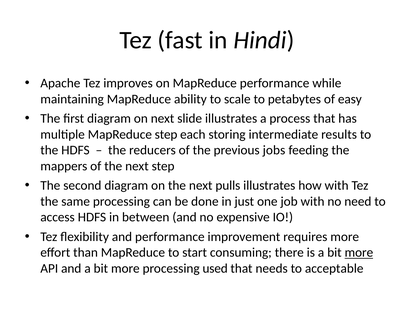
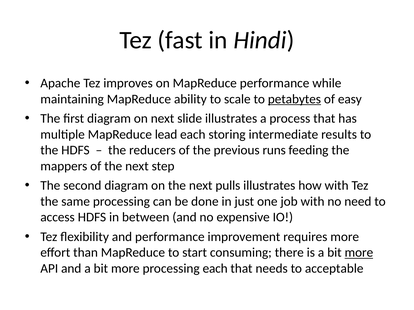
petabytes underline: none -> present (294, 99)
MapReduce step: step -> lead (166, 135)
jobs: jobs -> runs (274, 150)
processing used: used -> each (215, 269)
